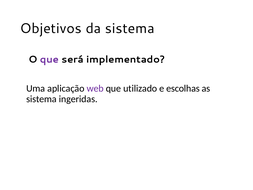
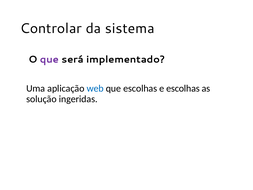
Objetivos: Objetivos -> Controlar (51, 28)
web colour: purple -> blue (95, 88)
que utilizado: utilizado -> escolhas (140, 88)
sistema: sistema -> solução (41, 99)
